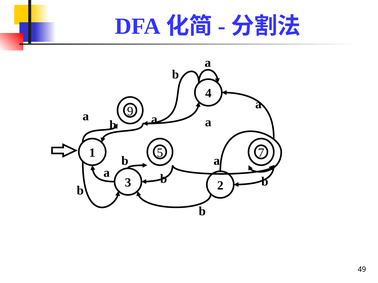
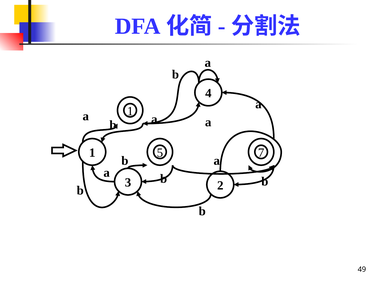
a 9: 9 -> 1 (130, 111)
